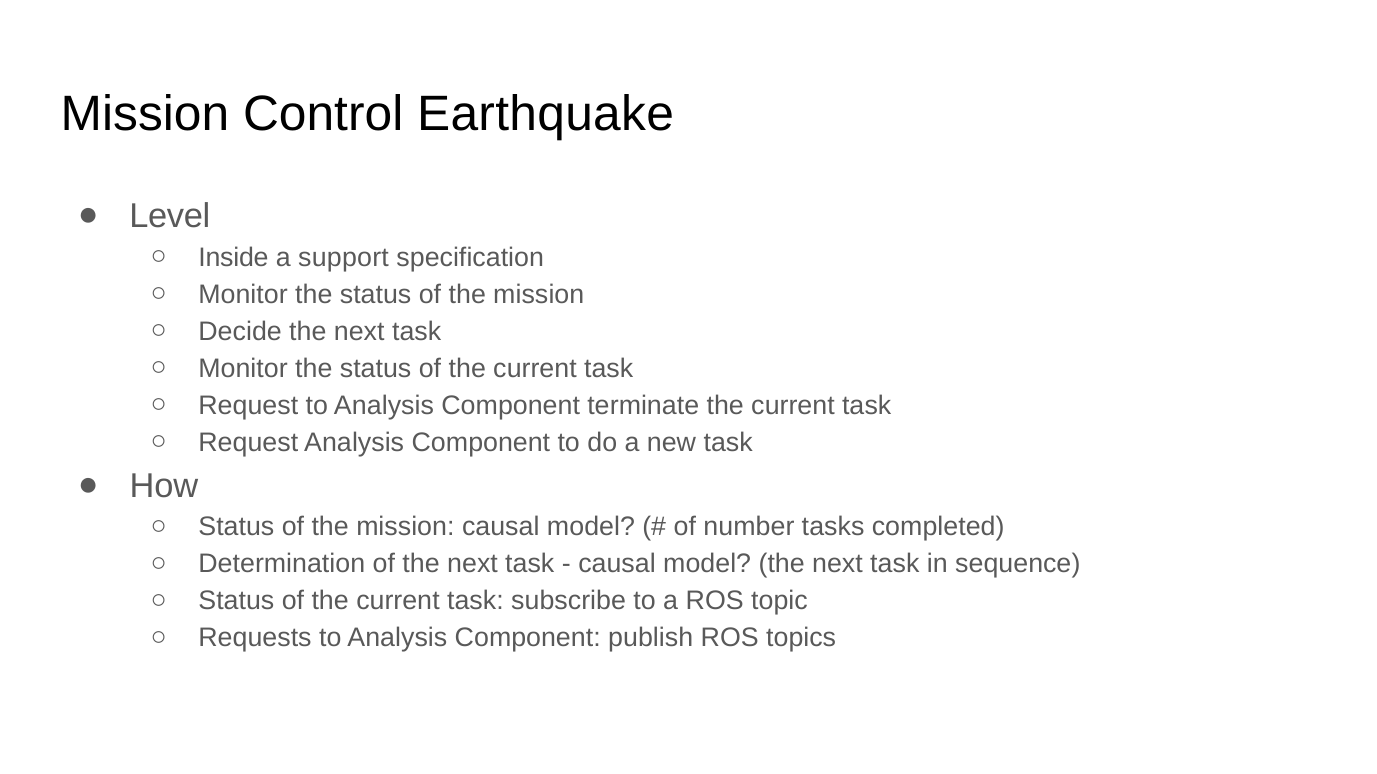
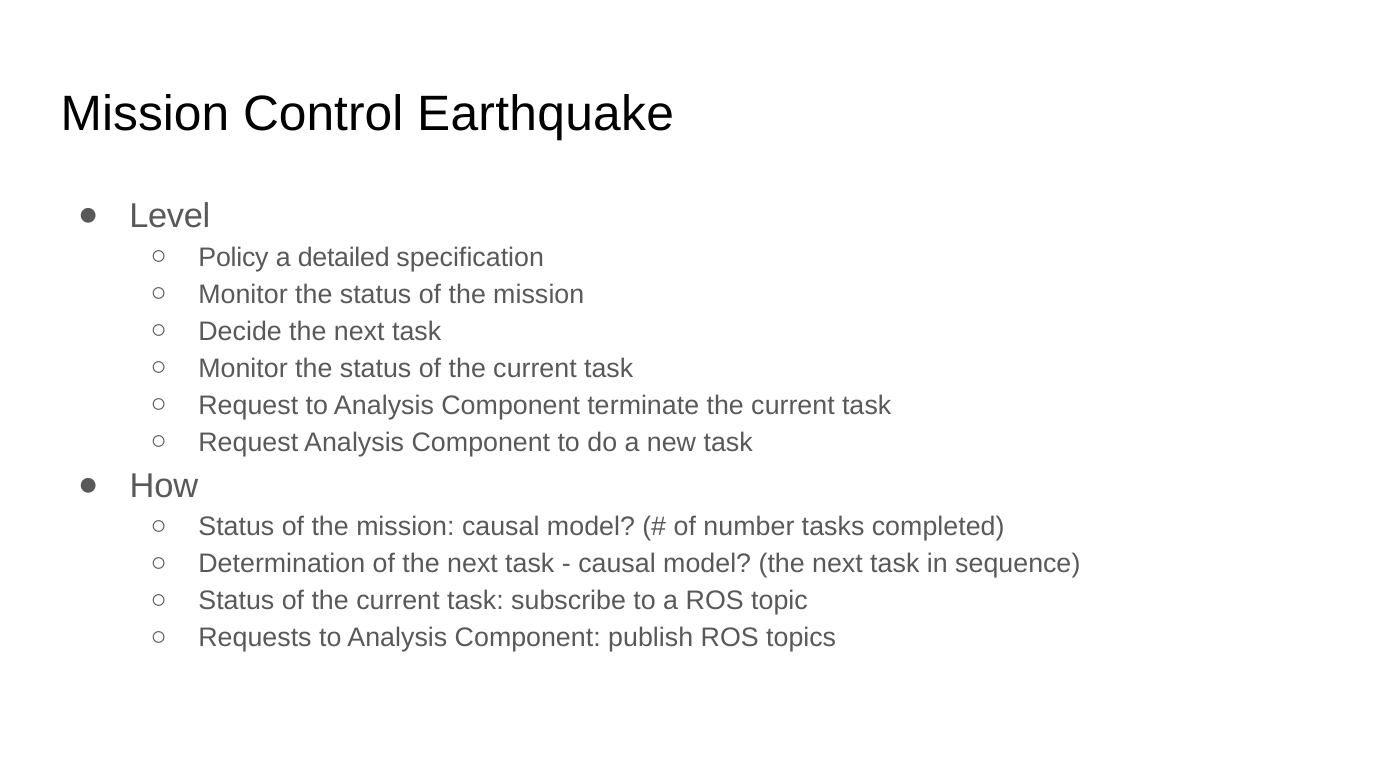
Inside: Inside -> Policy (233, 258)
support: support -> detailed (344, 258)
